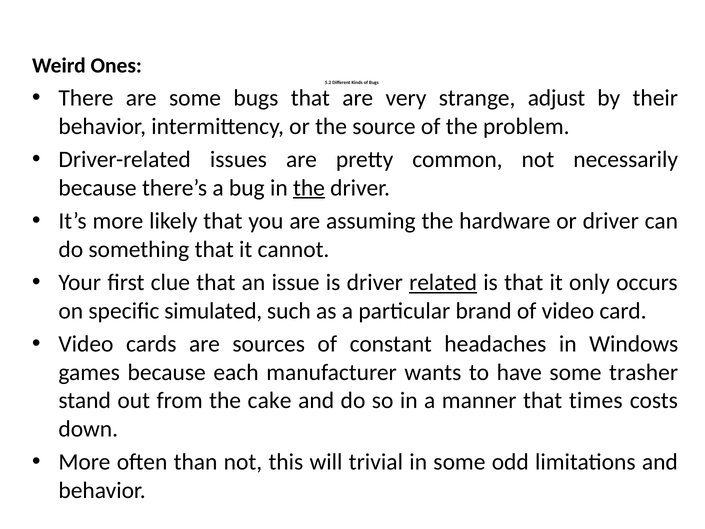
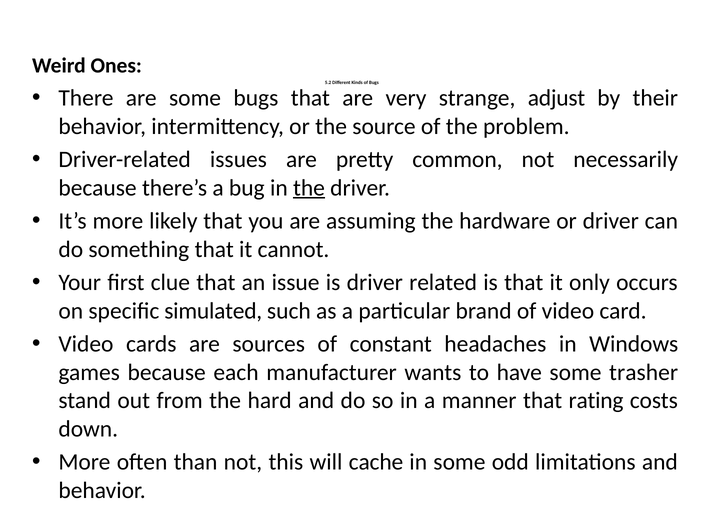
related underline: present -> none (443, 282)
cake: cake -> hard (270, 400)
times: times -> rating (596, 400)
trivial: trivial -> cache (376, 462)
